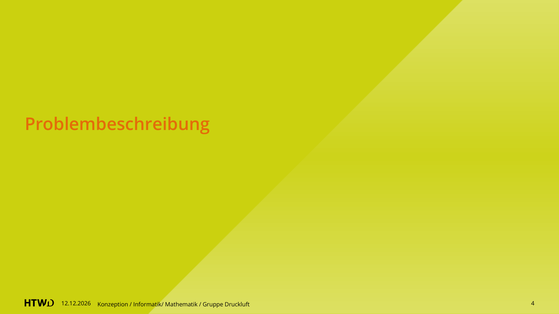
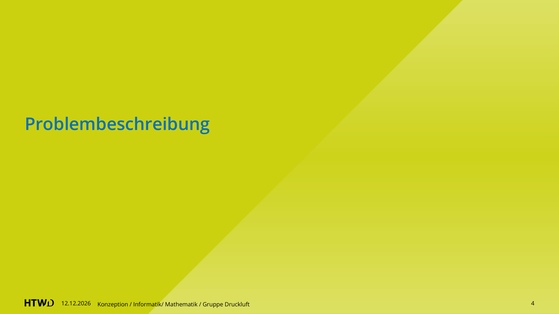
Problembeschreibung colour: orange -> blue (117, 125)
